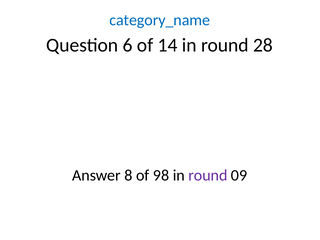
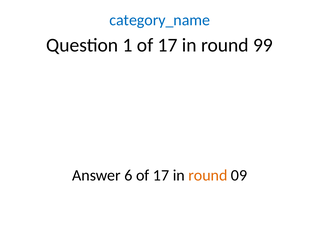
6: 6 -> 1 (128, 45)
14: 14 -> 17 (168, 45)
28: 28 -> 99 (263, 45)
8: 8 -> 6 (128, 175)
98: 98 -> 17 (161, 175)
round colour: purple -> orange (208, 175)
